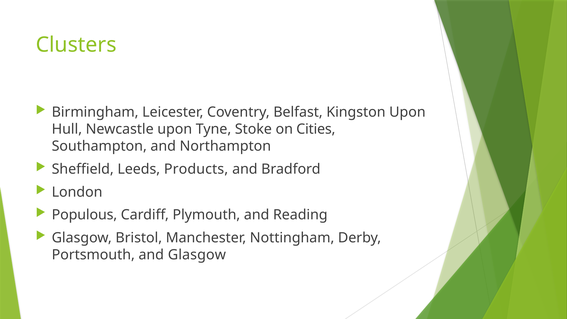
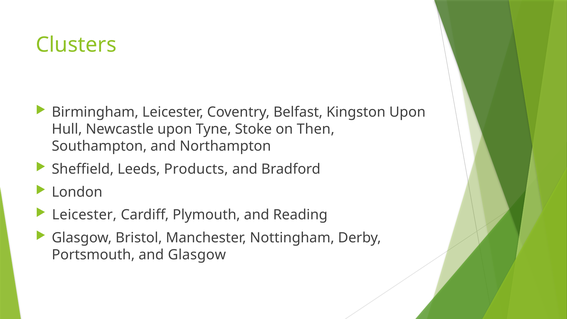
Cities: Cities -> Then (316, 129)
Populous: Populous -> Leicester (84, 215)
